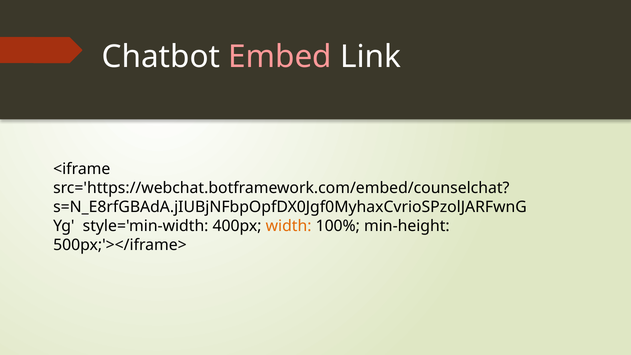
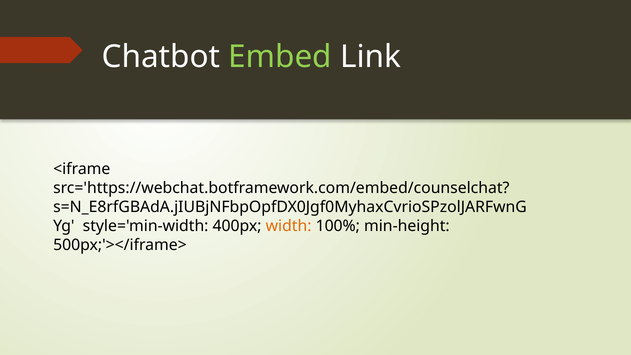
Embed colour: pink -> light green (280, 57)
